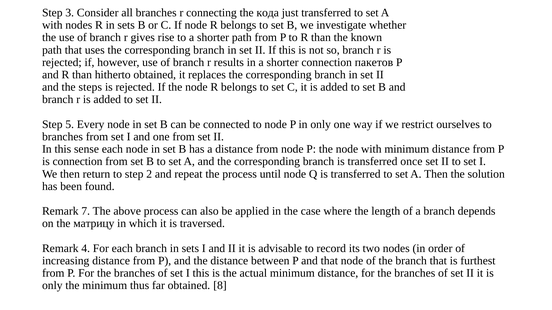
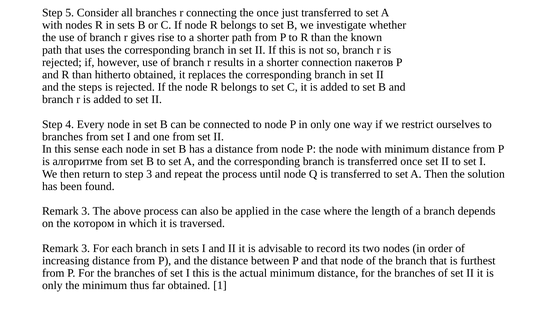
3: 3 -> 5 (70, 13)
the кода: кода -> once (268, 13)
5: 5 -> 4 (70, 124)
is connection: connection -> алгоритме (78, 162)
step 2: 2 -> 3 (149, 174)
7: 7 -> 3 (86, 211)
матрицу: матрицу -> котором (94, 224)
4: 4 -> 3 (86, 249)
8: 8 -> 1 (220, 286)
